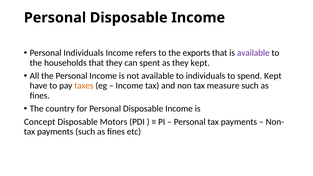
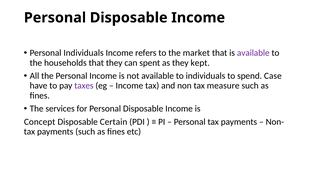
exports: exports -> market (196, 53)
spend Kept: Kept -> Case (273, 76)
taxes colour: orange -> purple (84, 86)
country: country -> services (60, 109)
Motors: Motors -> Certain (114, 122)
